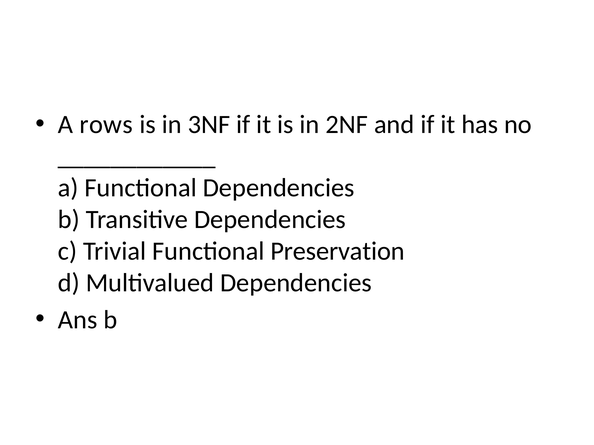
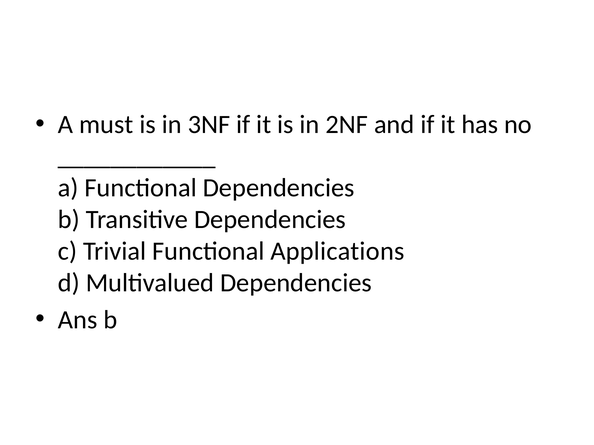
rows: rows -> must (106, 125)
Preservation: Preservation -> Applications (337, 251)
